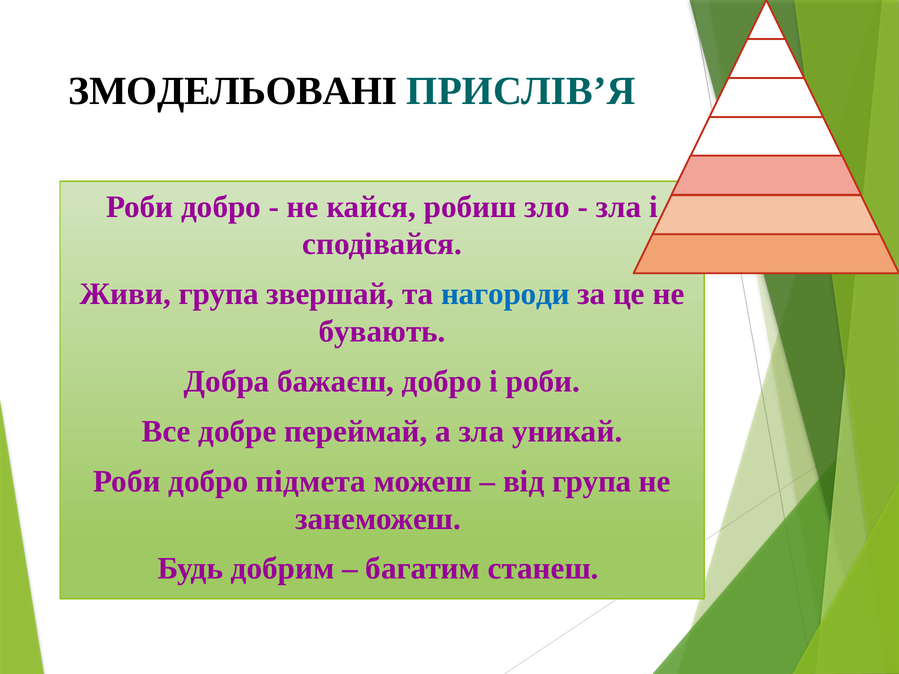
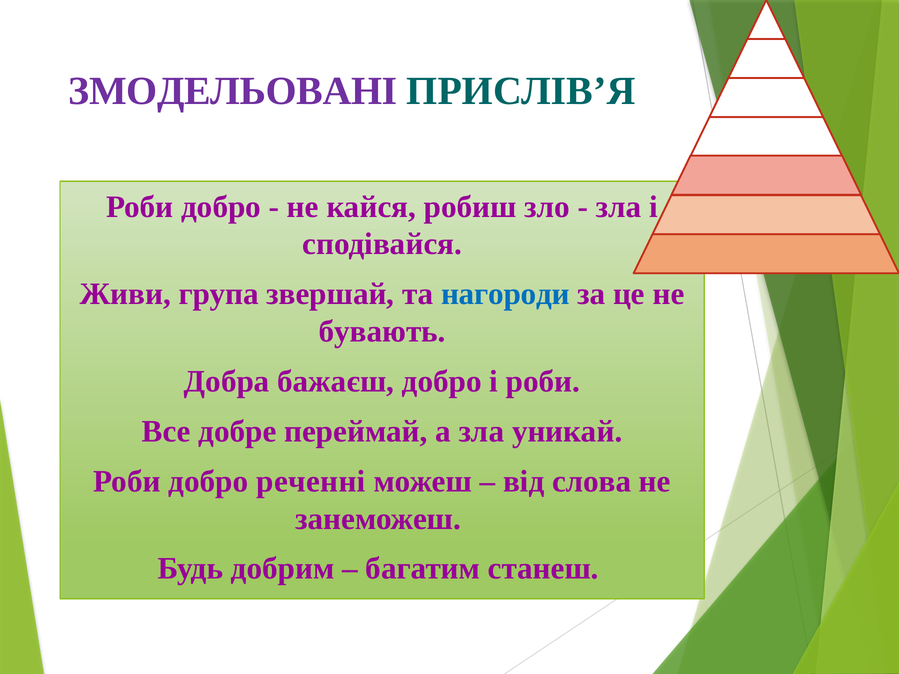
ЗМОДЕЛЬОВАНІ colour: black -> purple (233, 91)
підмета: підмета -> реченні (311, 481)
від група: група -> слова (592, 481)
